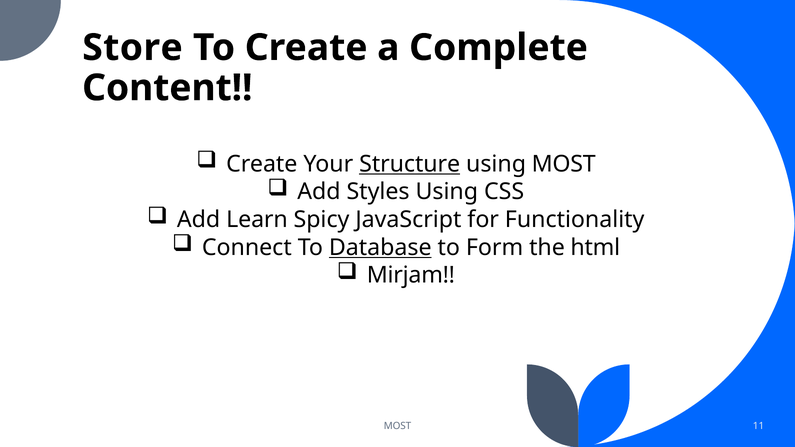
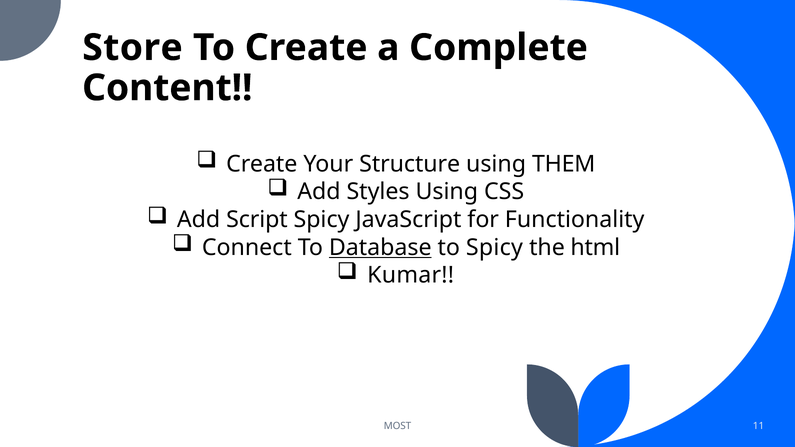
Structure underline: present -> none (410, 164)
using MOST: MOST -> THEM (564, 164)
Learn: Learn -> Script (257, 220)
to Form: Form -> Spicy (494, 248)
Mirjam: Mirjam -> Kumar (411, 275)
